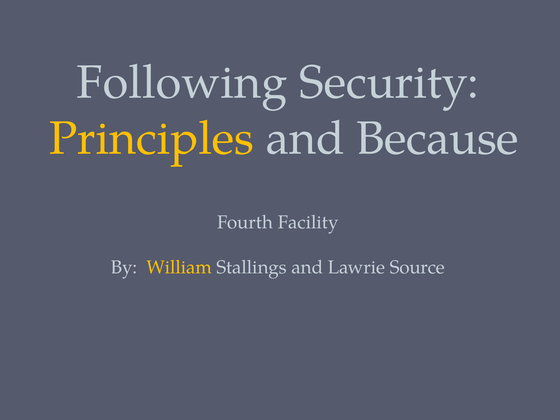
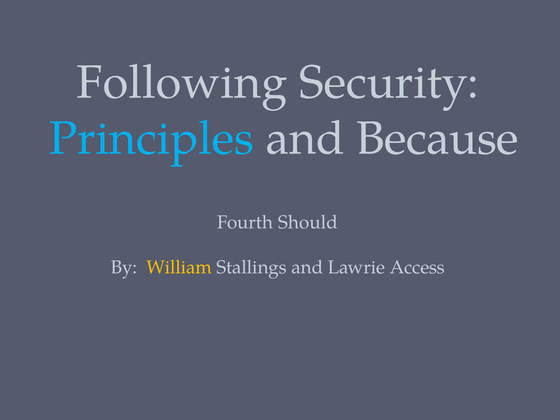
Principles colour: yellow -> light blue (152, 139)
Facility: Facility -> Should (308, 222)
Source: Source -> Access (417, 267)
